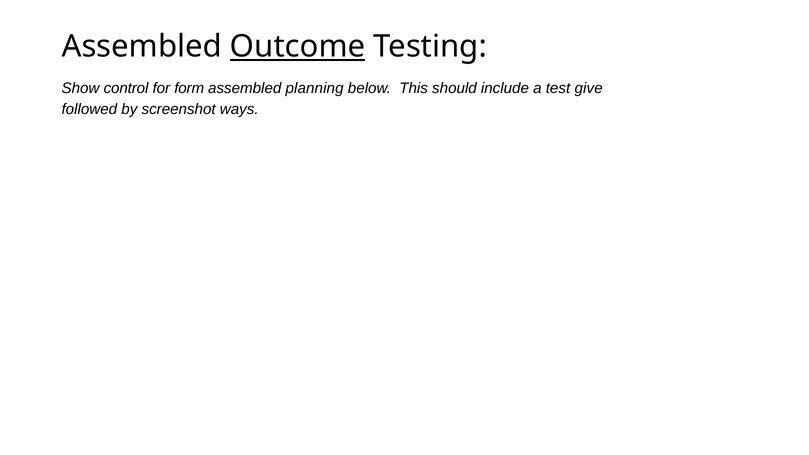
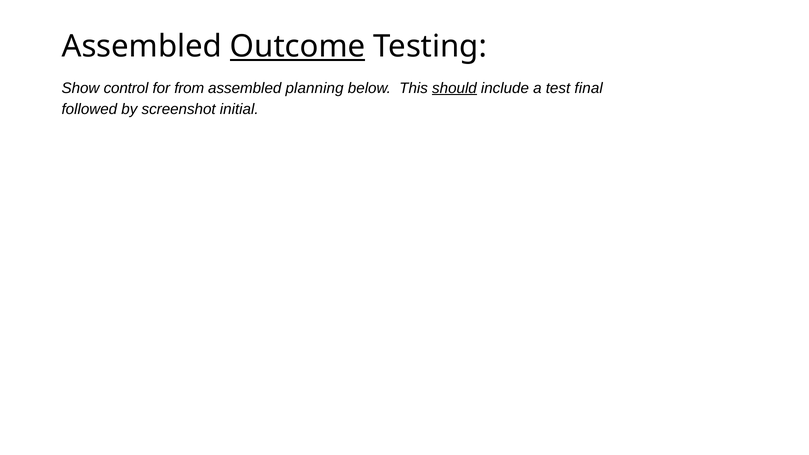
form: form -> from (189, 88)
should underline: none -> present (454, 88)
give: give -> final (589, 88)
ways: ways -> initial (239, 109)
